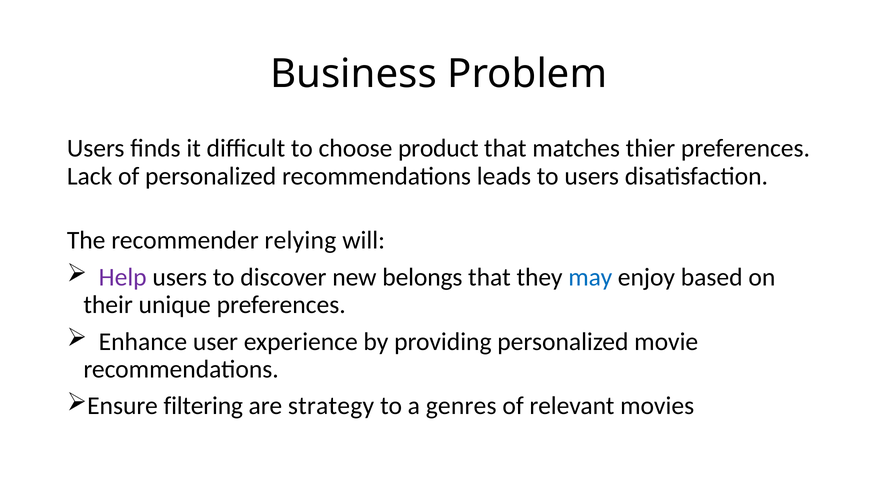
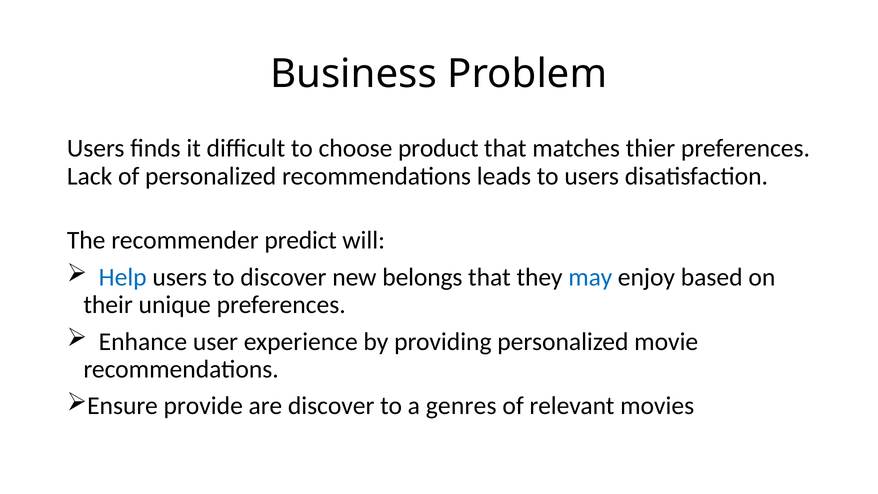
relying: relying -> predict (301, 240)
Help colour: purple -> blue (123, 277)
filtering: filtering -> provide (203, 406)
are strategy: strategy -> discover (331, 406)
